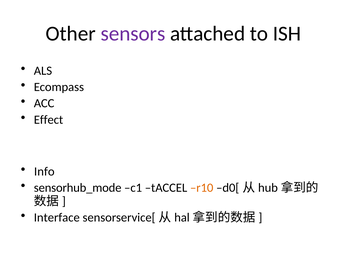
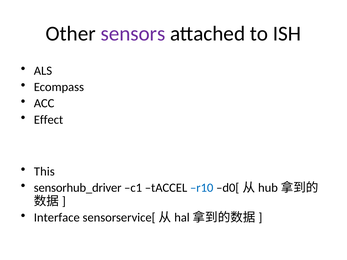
Info: Info -> This (44, 172)
sensorhub_mode: sensorhub_mode -> sensorhub_driver (78, 188)
r10 colour: orange -> blue (202, 188)
